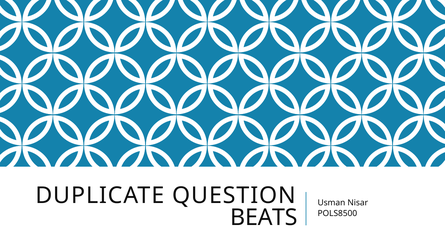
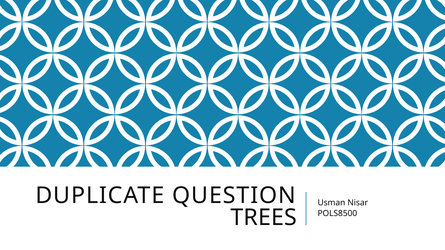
BEATS: BEATS -> TREES (264, 218)
